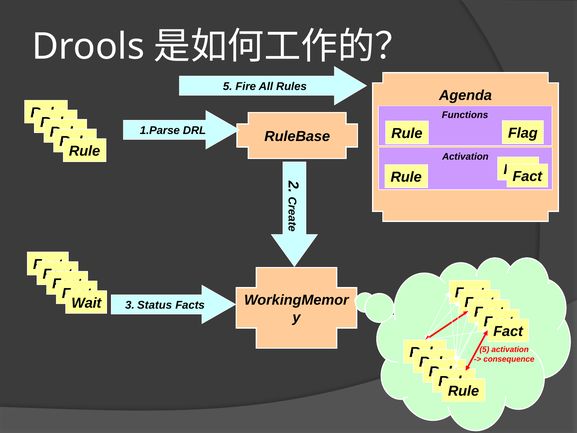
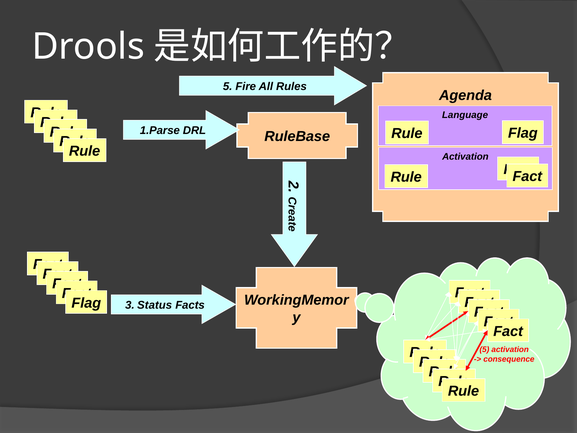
Functions: Functions -> Language (465, 115)
Wait: Wait -> Flag (86, 303)
